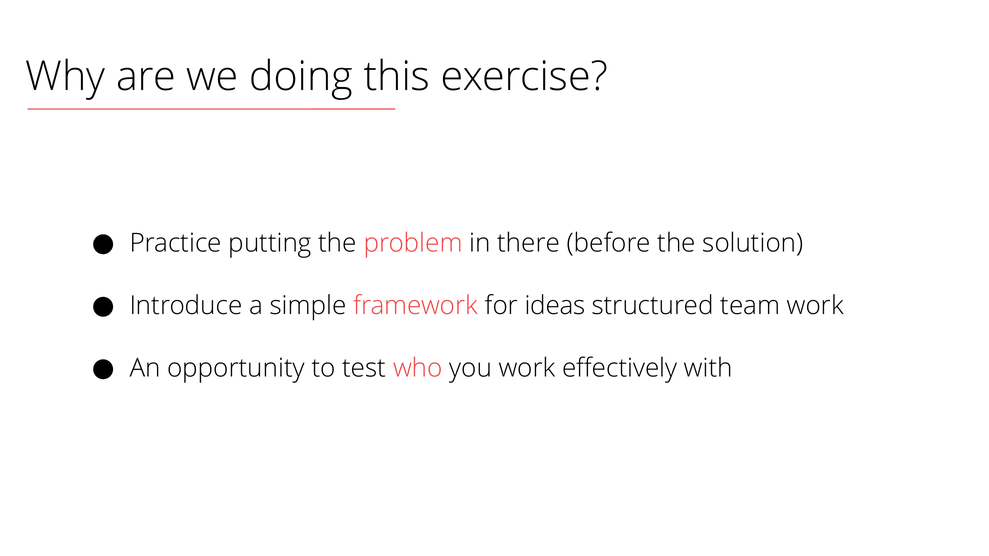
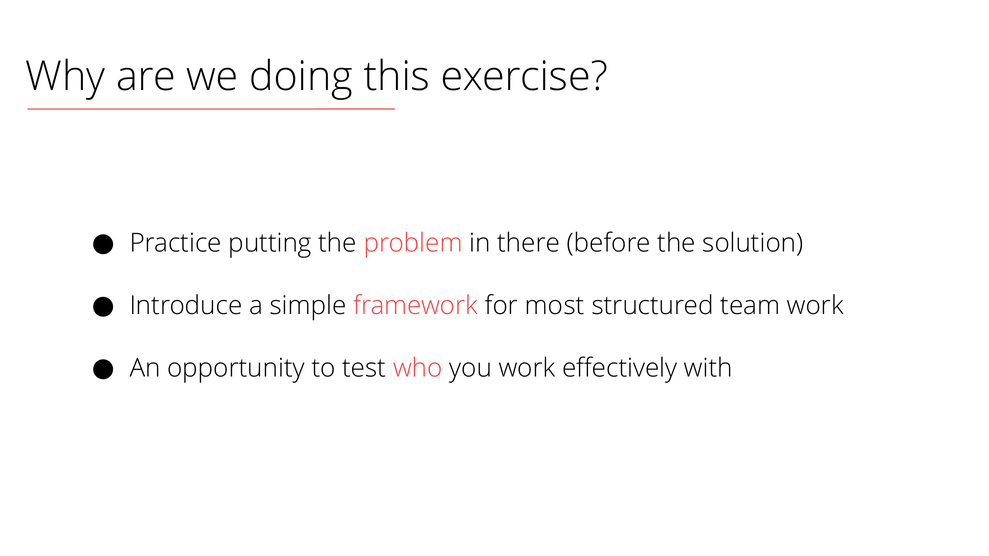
ideas: ideas -> most (555, 306)
